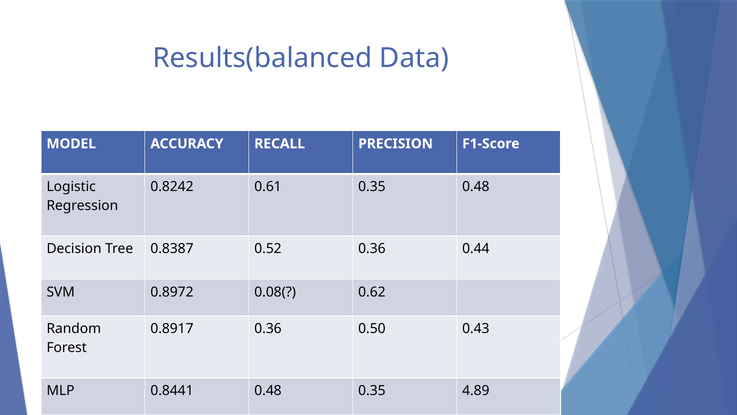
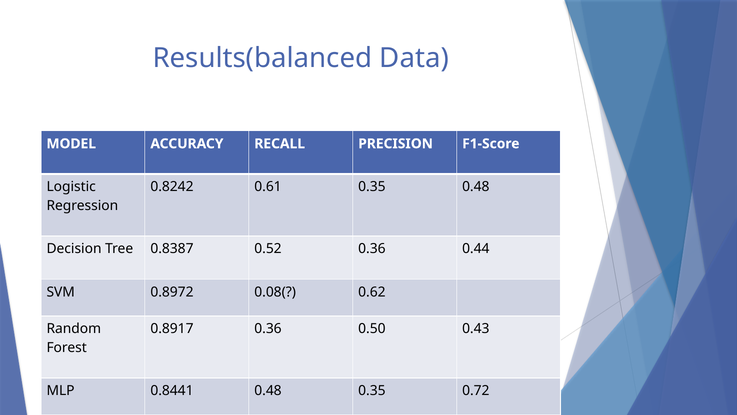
4.89: 4.89 -> 0.72 (476, 391)
